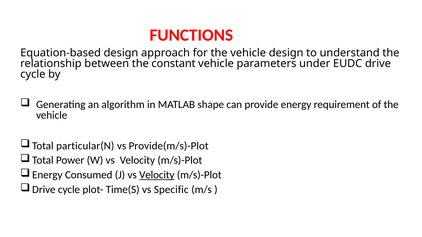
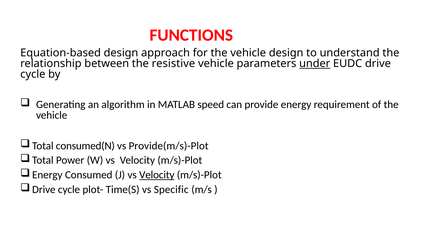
constant: constant -> resistive (173, 64)
under underline: none -> present (315, 64)
shape: shape -> speed (211, 105)
particular(N: particular(N -> consumed(N (85, 146)
